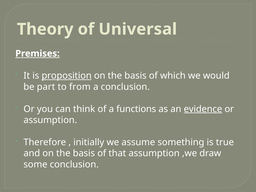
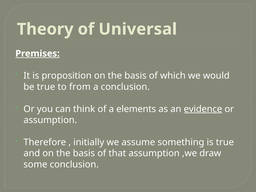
proposition underline: present -> none (67, 76)
be part: part -> true (46, 87)
functions: functions -> elements (136, 109)
